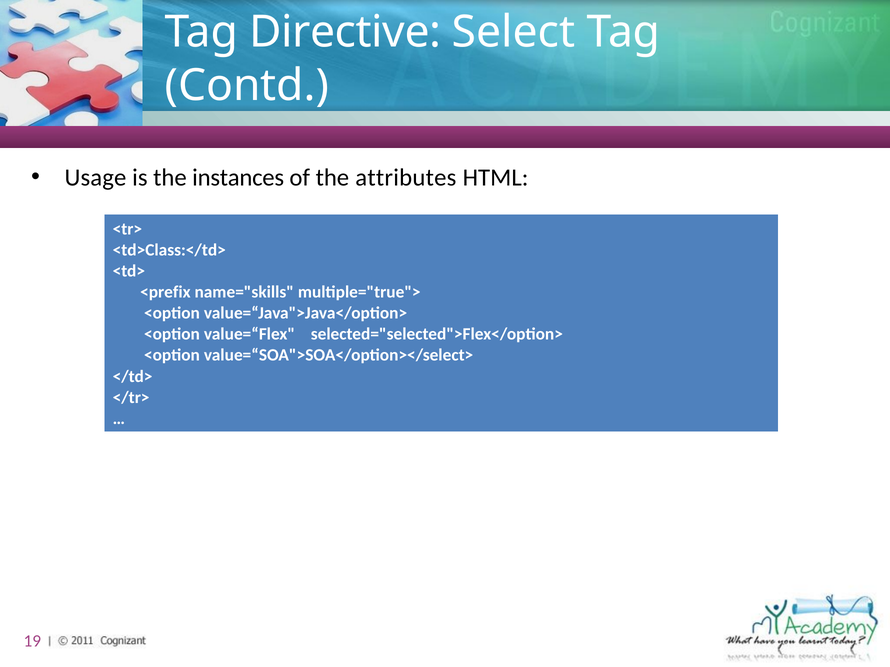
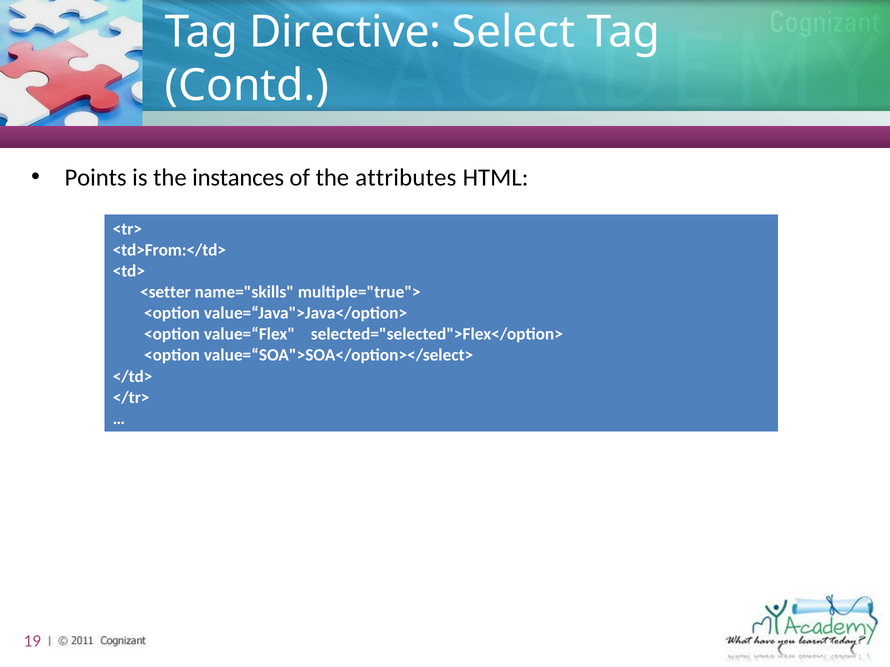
Usage: Usage -> Points (96, 178)
<td>Class:</td>: <td>Class:</td> -> <td>From:</td> (169, 250)
<prefix: <prefix -> <setter (165, 292)
